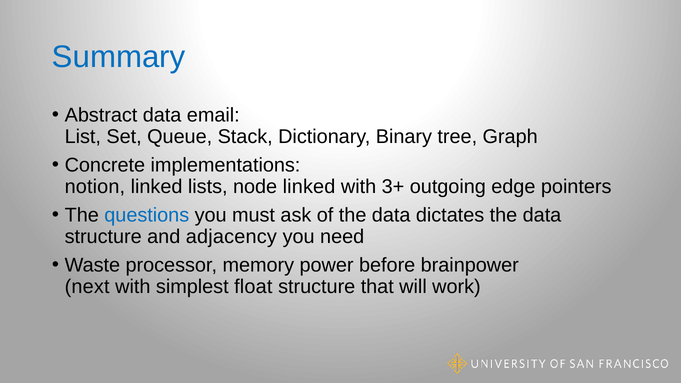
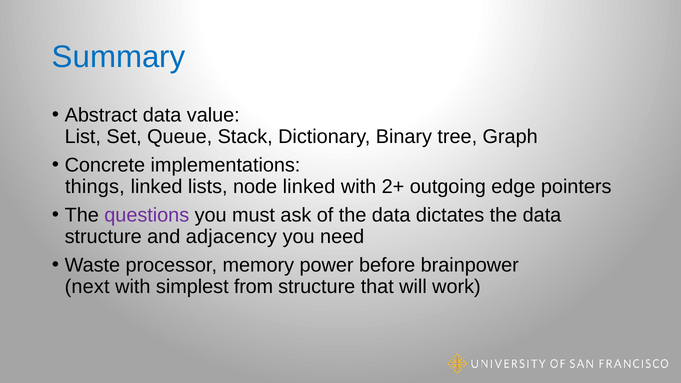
email: email -> value (213, 115)
notion: notion -> things (95, 187)
3+: 3+ -> 2+ (393, 187)
questions colour: blue -> purple (147, 215)
float: float -> from (254, 287)
